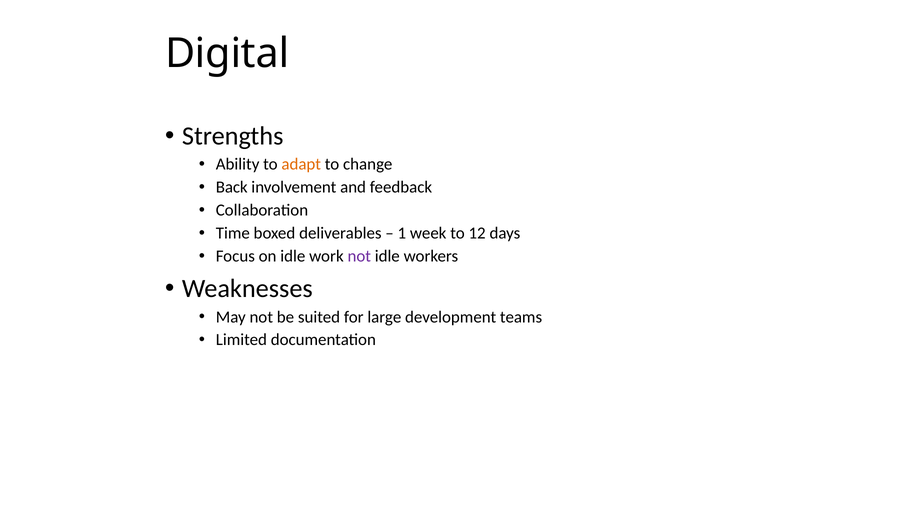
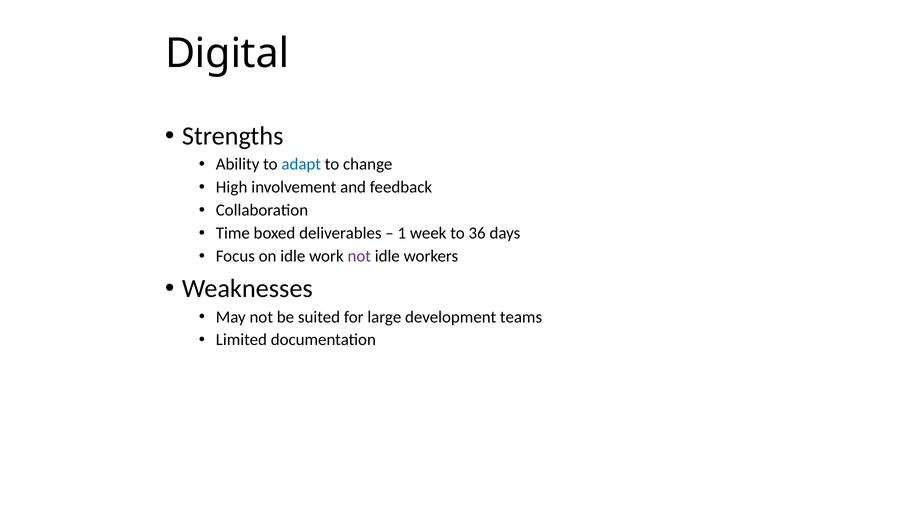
adapt colour: orange -> blue (301, 164)
Back: Back -> High (232, 187)
12: 12 -> 36 (477, 233)
